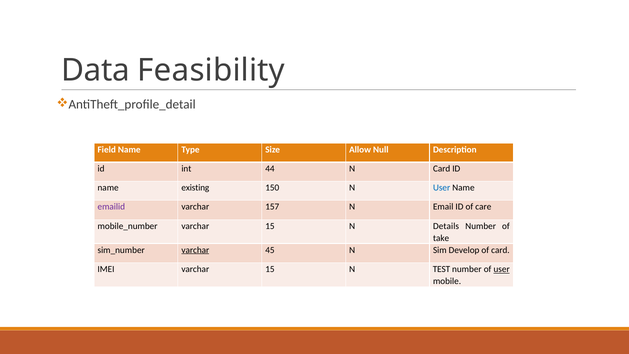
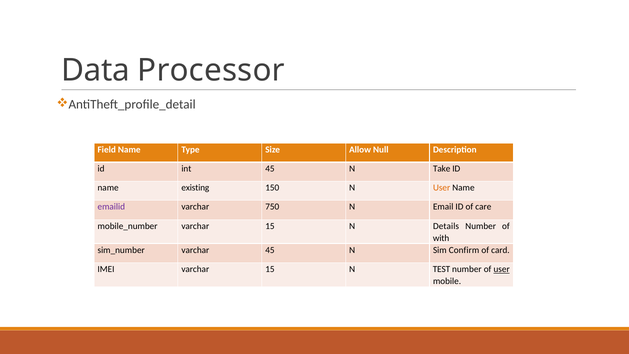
Feasibility: Feasibility -> Processor (211, 70)
int 44: 44 -> 45 (270, 169)
N Card: Card -> Take (442, 169)
User colour: blue -> orange (442, 188)
157: 157 -> 750 (272, 207)
take: take -> with (441, 238)
varchar underline: present -> none (195, 250)
Develop: Develop -> Confirm (464, 250)
